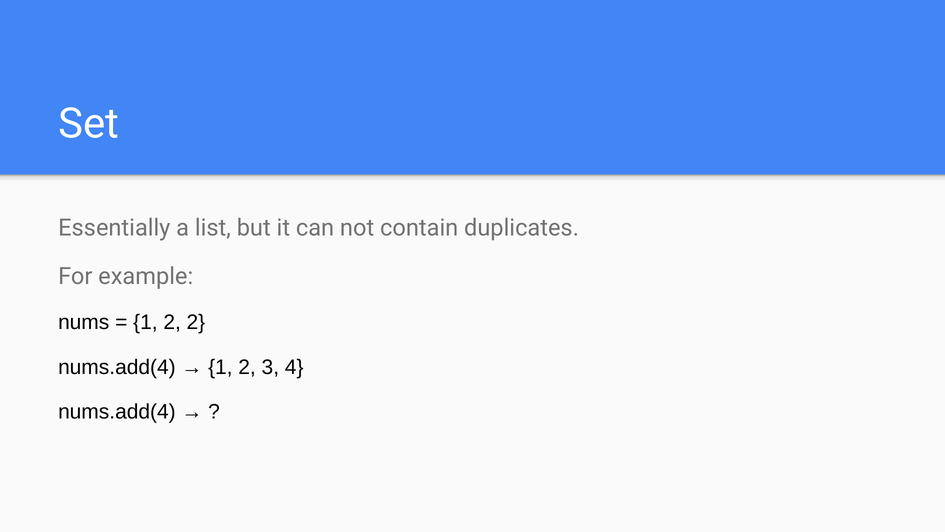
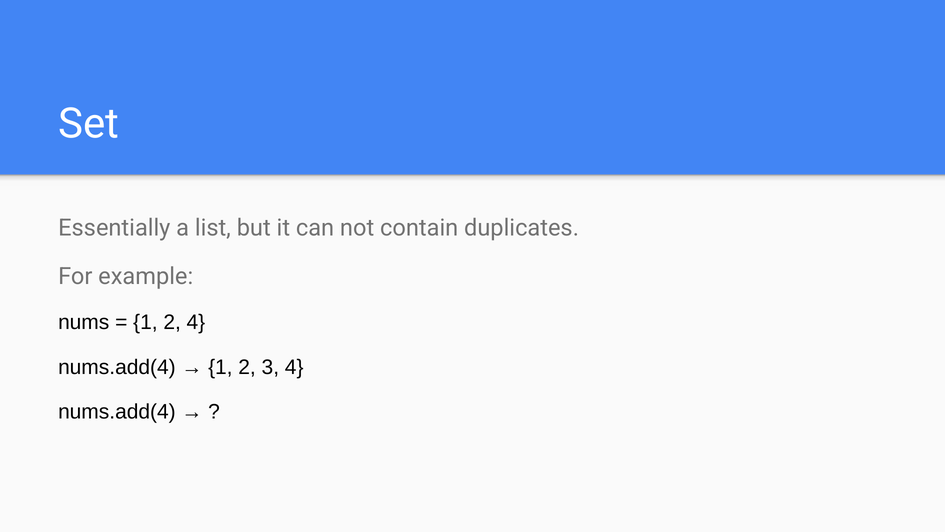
2 2: 2 -> 4 (196, 322)
